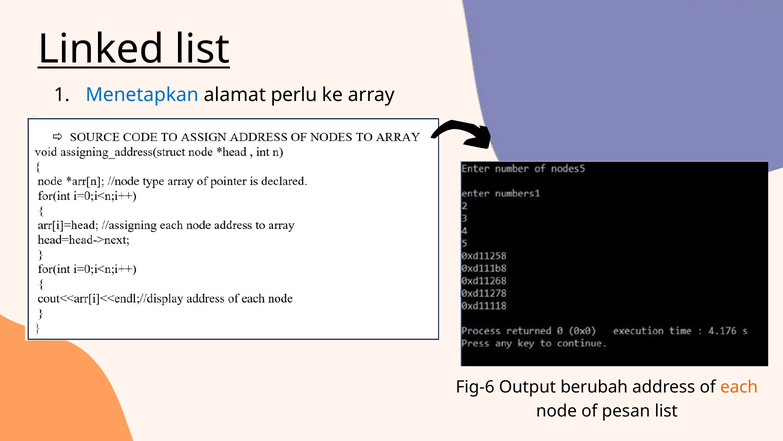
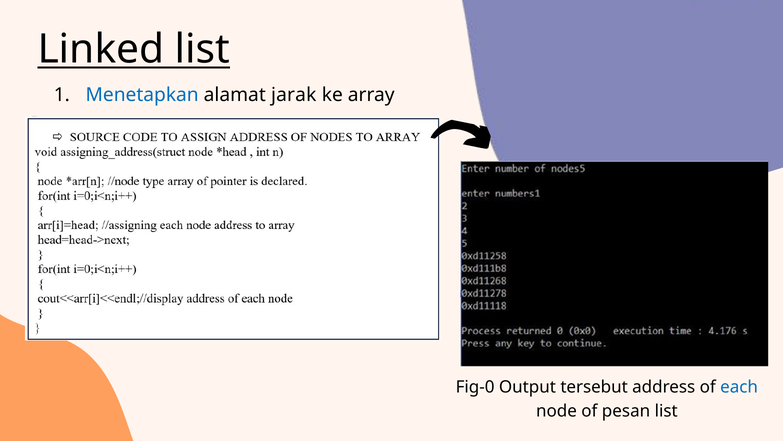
perlu: perlu -> jarak (294, 95)
Fig-6: Fig-6 -> Fig-0 (475, 387)
berubah: berubah -> tersebut (594, 387)
each colour: orange -> blue (739, 387)
